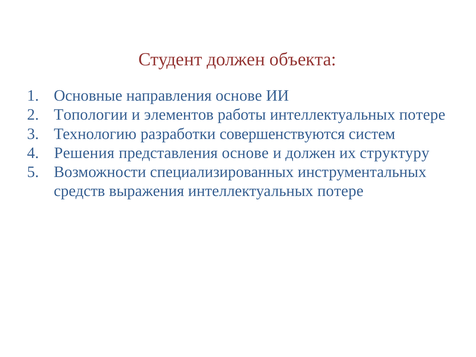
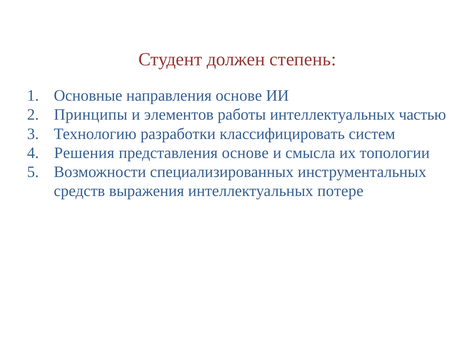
объекта: объекта -> степень (303, 59)
Топологии: Топологии -> Принципы (91, 115)
работы интеллектуальных потере: потере -> частью (422, 115)
совершенствуются: совершенствуются -> классифицировать (282, 134)
и должен: должен -> смысла (310, 153)
структуру: структуру -> топологии (395, 153)
